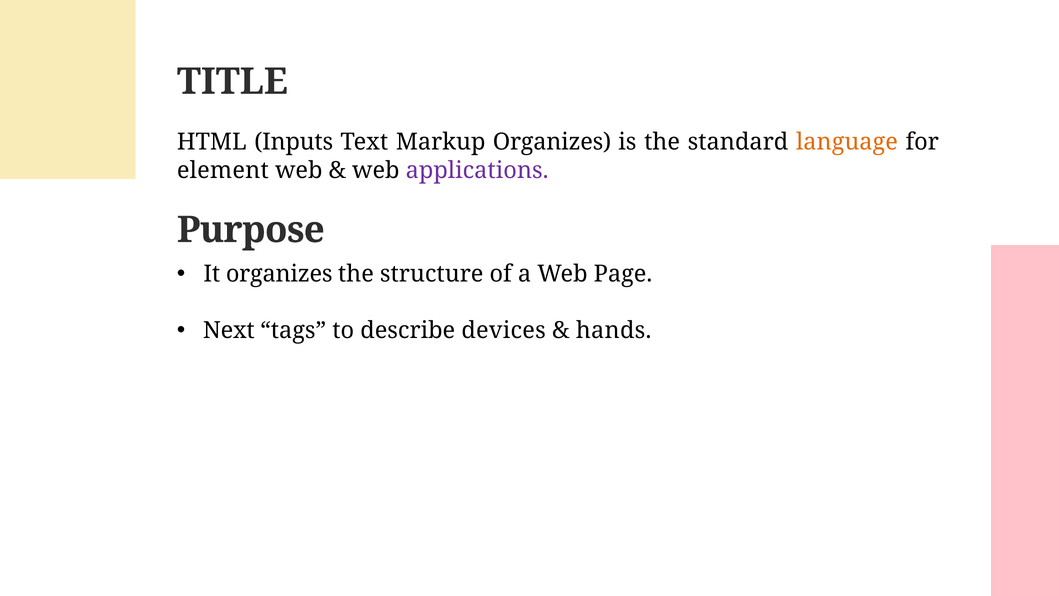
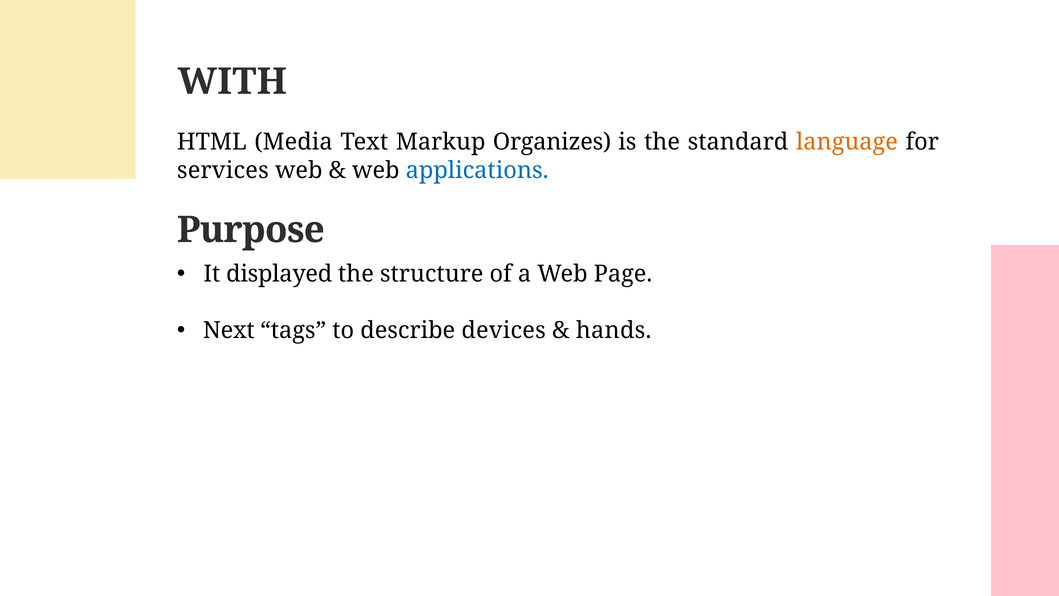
TITLE: TITLE -> WITH (232, 82)
Inputs: Inputs -> Media (294, 142)
element: element -> services (223, 170)
applications colour: purple -> blue (477, 170)
It organizes: organizes -> displayed (279, 274)
